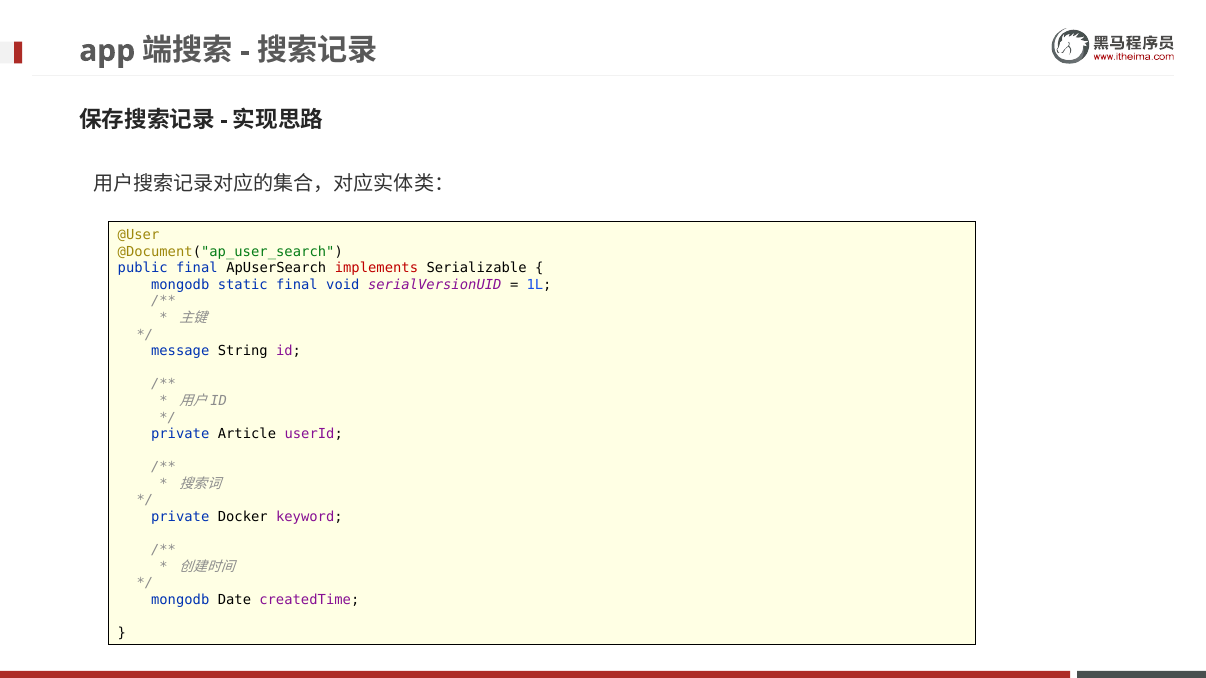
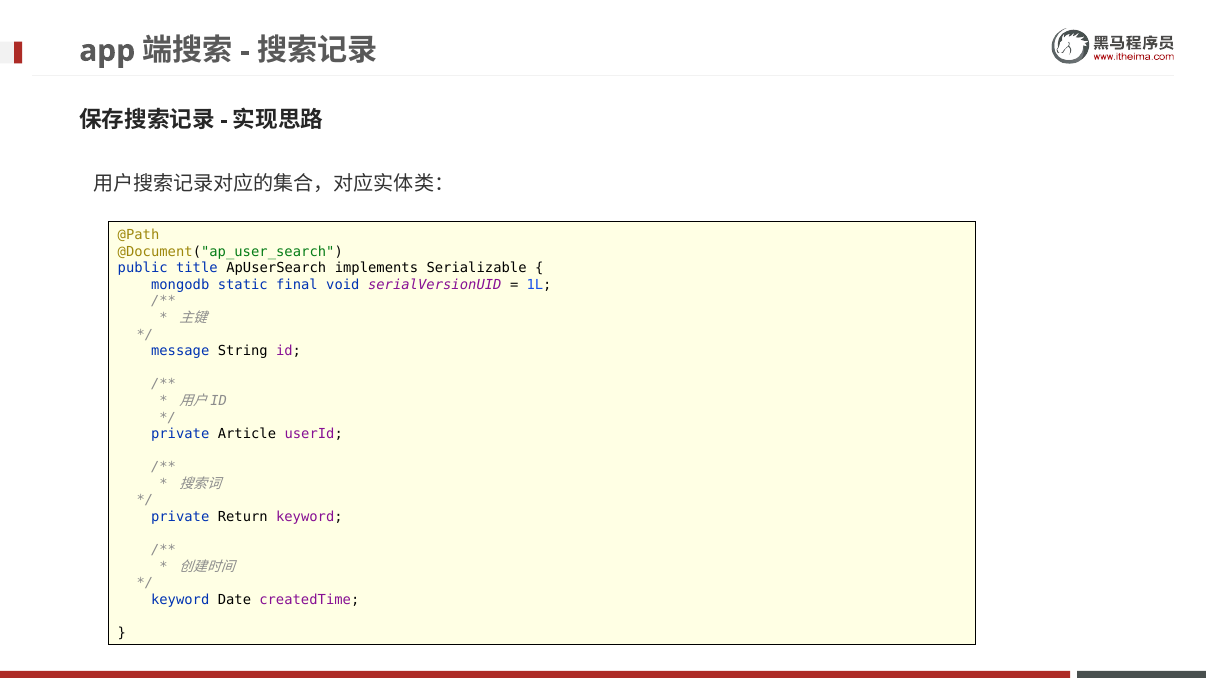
@User: @User -> @Path (139, 235)
public final: final -> title (197, 268)
implements colour: red -> black (376, 268)
Docker: Docker -> Return (243, 517)
mongodb: mongodb -> keyword (180, 600)
